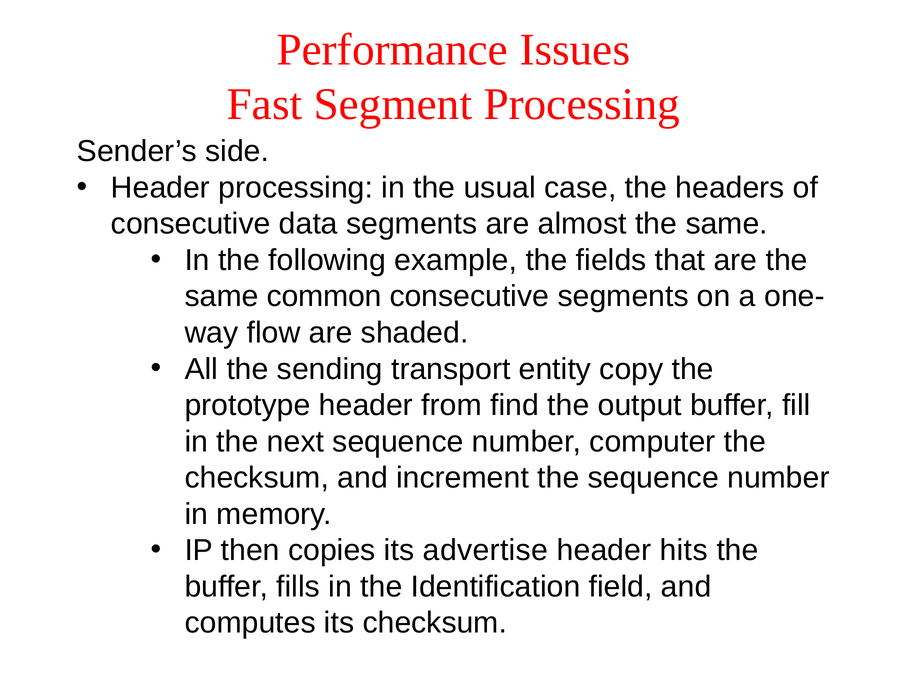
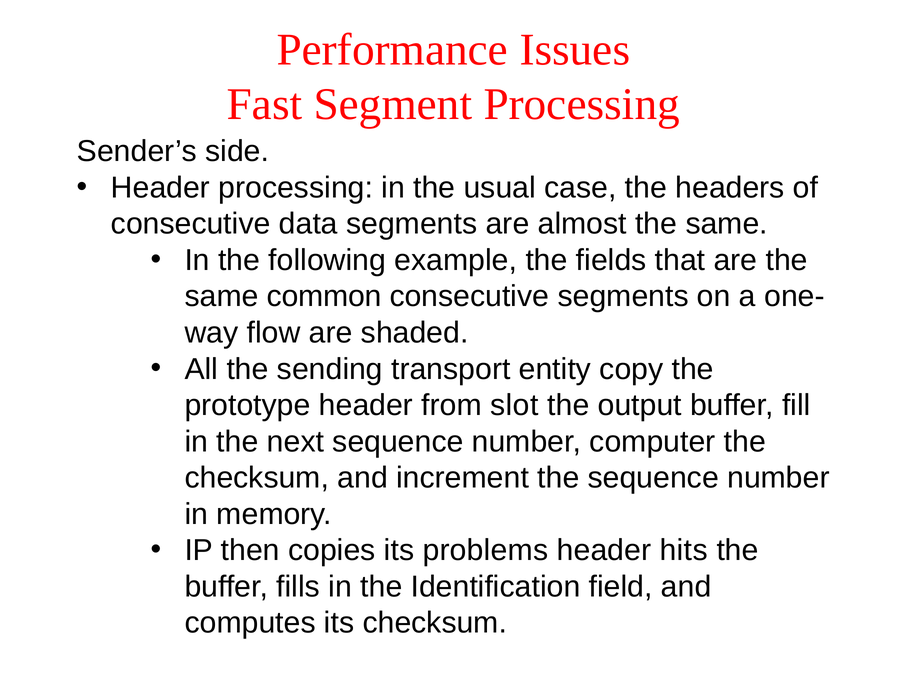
find: find -> slot (514, 405)
advertise: advertise -> problems (486, 551)
